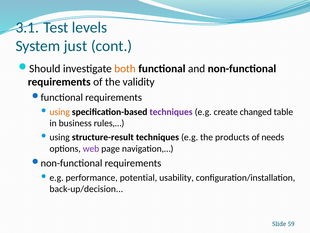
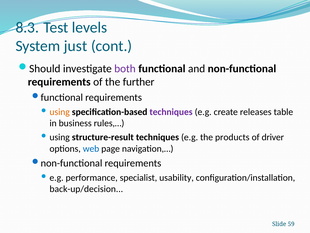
3.1: 3.1 -> 8.3 (27, 27)
both colour: orange -> purple (125, 68)
validity: validity -> further (139, 82)
changed: changed -> releases (256, 112)
needs: needs -> driver (273, 137)
web colour: purple -> blue (91, 148)
potential: potential -> specialist (138, 177)
